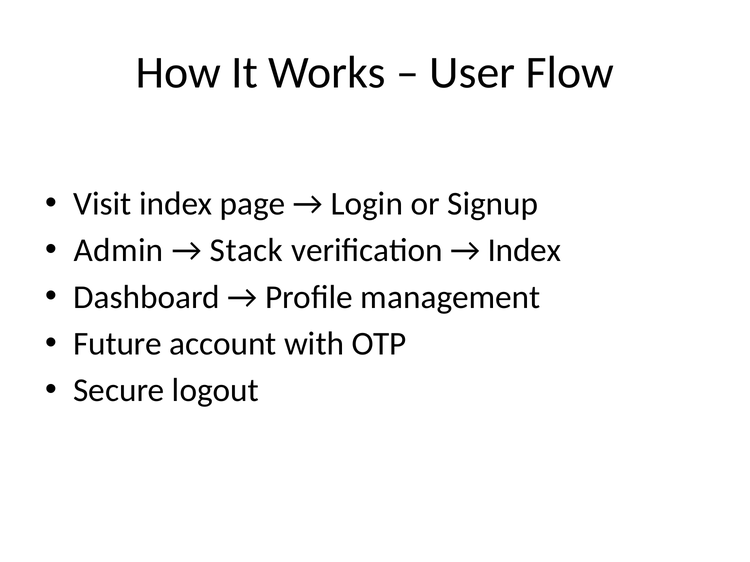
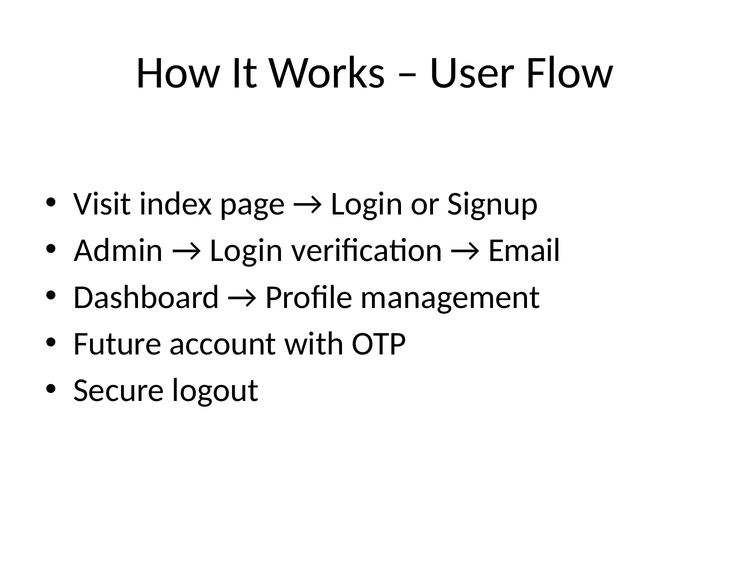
Stack: Stack -> Login (246, 251)
Index: Index -> Email (524, 251)
